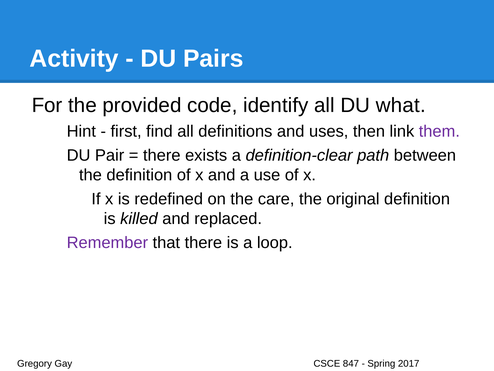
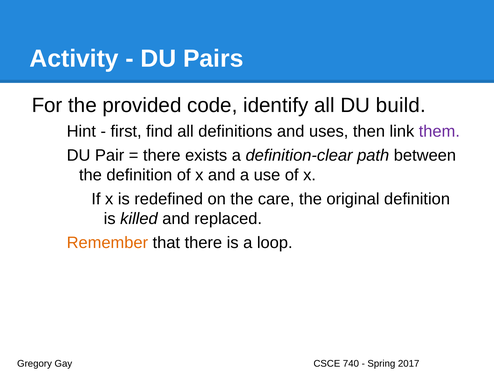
what: what -> build (401, 105)
Remember colour: purple -> orange (107, 242)
847: 847 -> 740 (351, 363)
